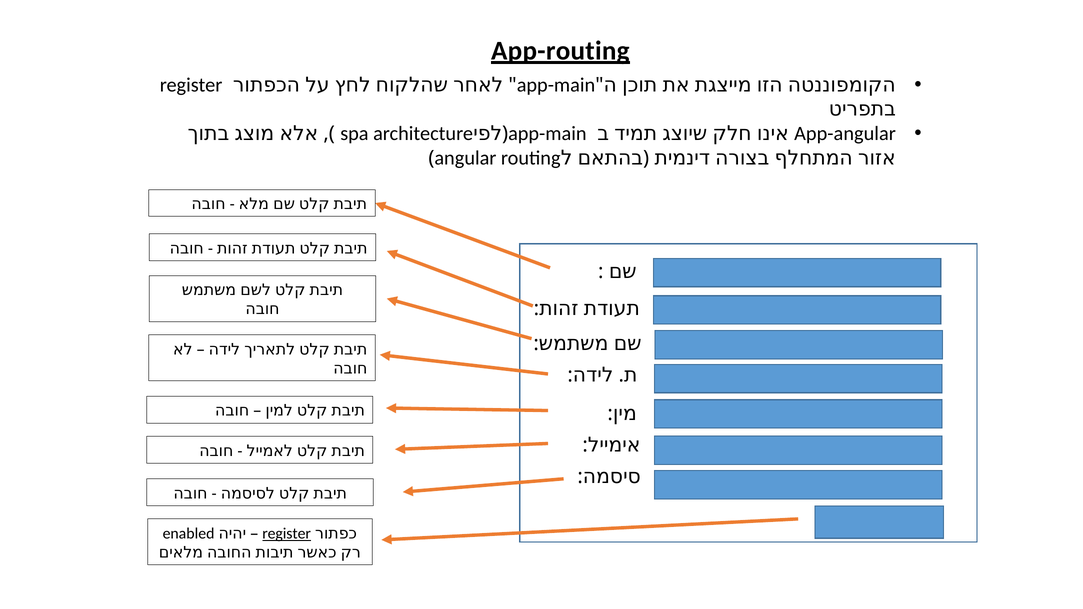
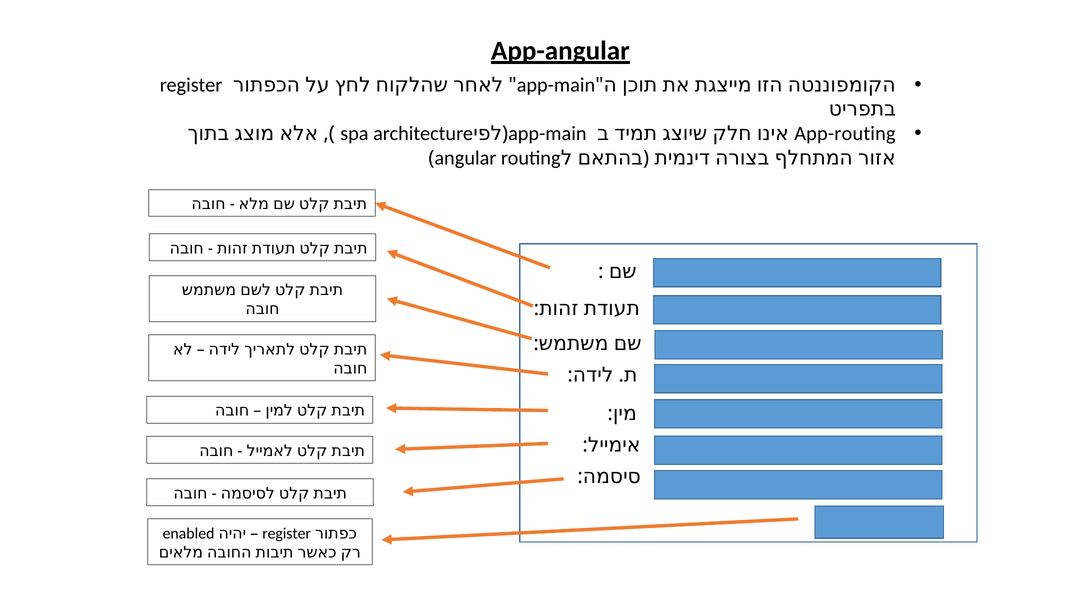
App-routing: App-routing -> App-angular (560, 51)
App-angular: App-angular -> App-routing (845, 134)
register underline: present -> none (287, 534)
